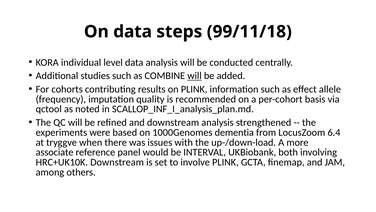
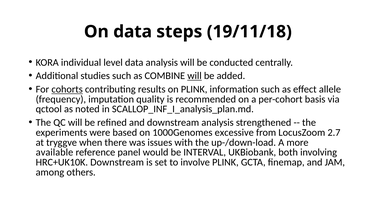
99/11/18: 99/11/18 -> 19/11/18 (249, 32)
cohorts underline: none -> present (67, 89)
dementia: dementia -> excessive (234, 132)
6.4: 6.4 -> 2.7 (334, 132)
associate: associate -> available (54, 152)
